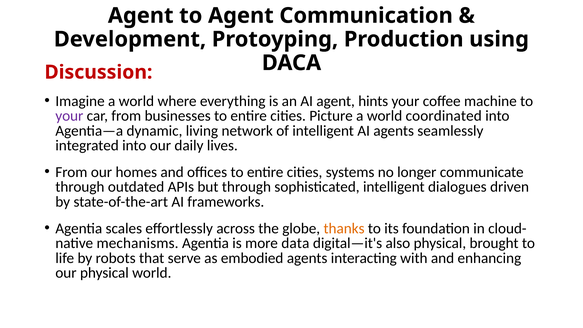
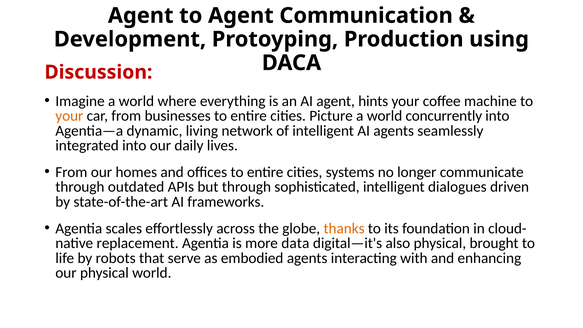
your colour: purple -> orange (69, 116)
coordinated: coordinated -> concurrently (444, 116)
mechanisms: mechanisms -> replacement (138, 243)
